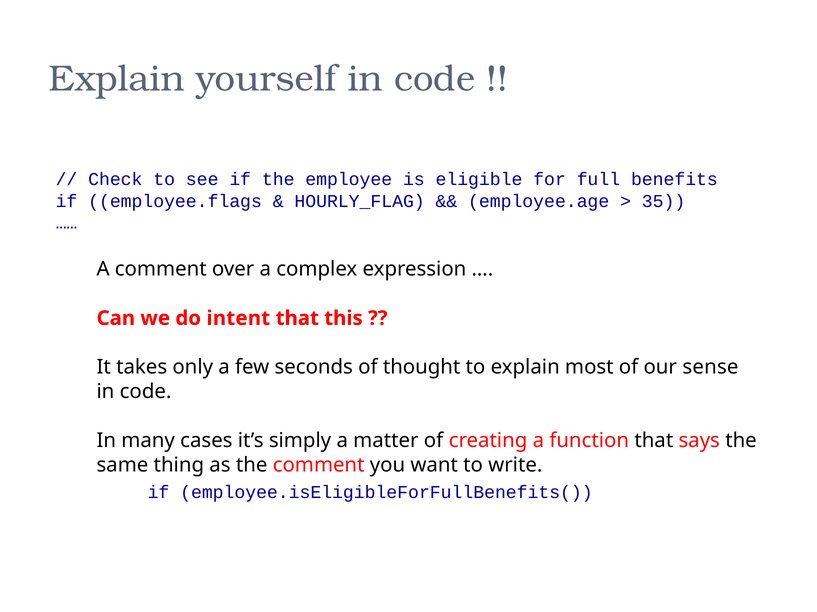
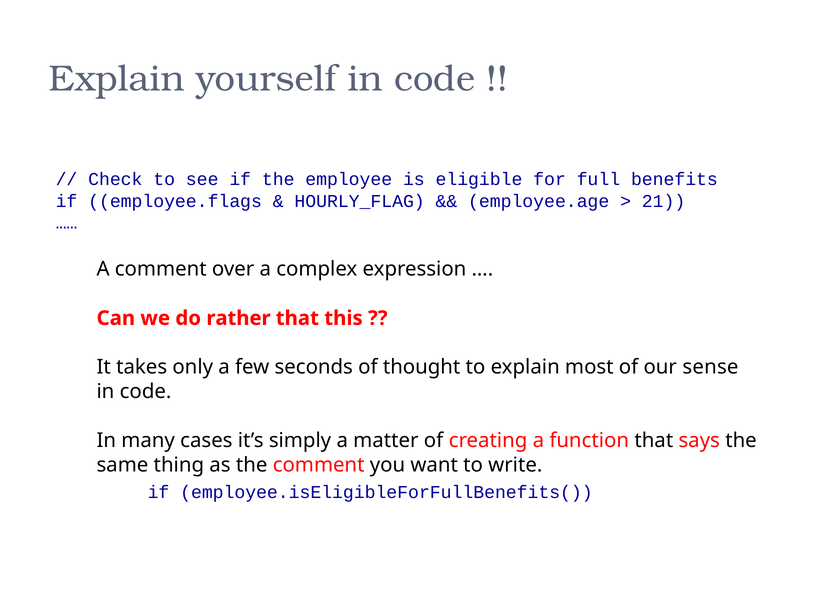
35: 35 -> 21 (664, 201)
intent: intent -> rather (238, 319)
